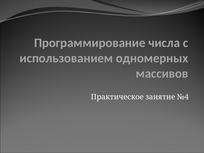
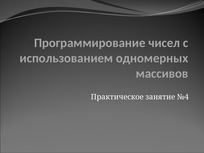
числа: числа -> чисел (164, 43)
